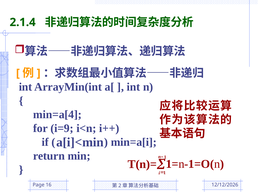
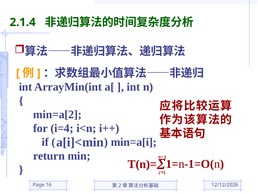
min=a[4: min=a[4 -> min=a[2 (57, 114)
i=9: i=9 -> i=4 (62, 128)
